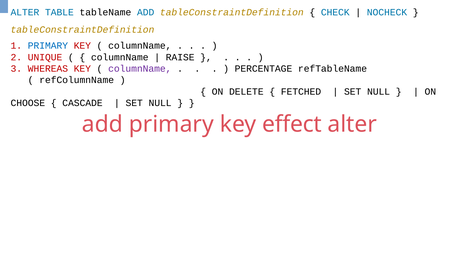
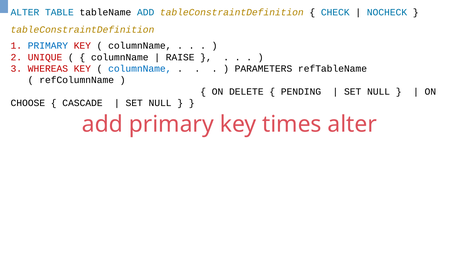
columnName colour: purple -> blue (140, 69)
PERCENTAGE: PERCENTAGE -> PARAMETERS (263, 69)
FETCHED: FETCHED -> PENDING (301, 92)
effect: effect -> times (292, 124)
